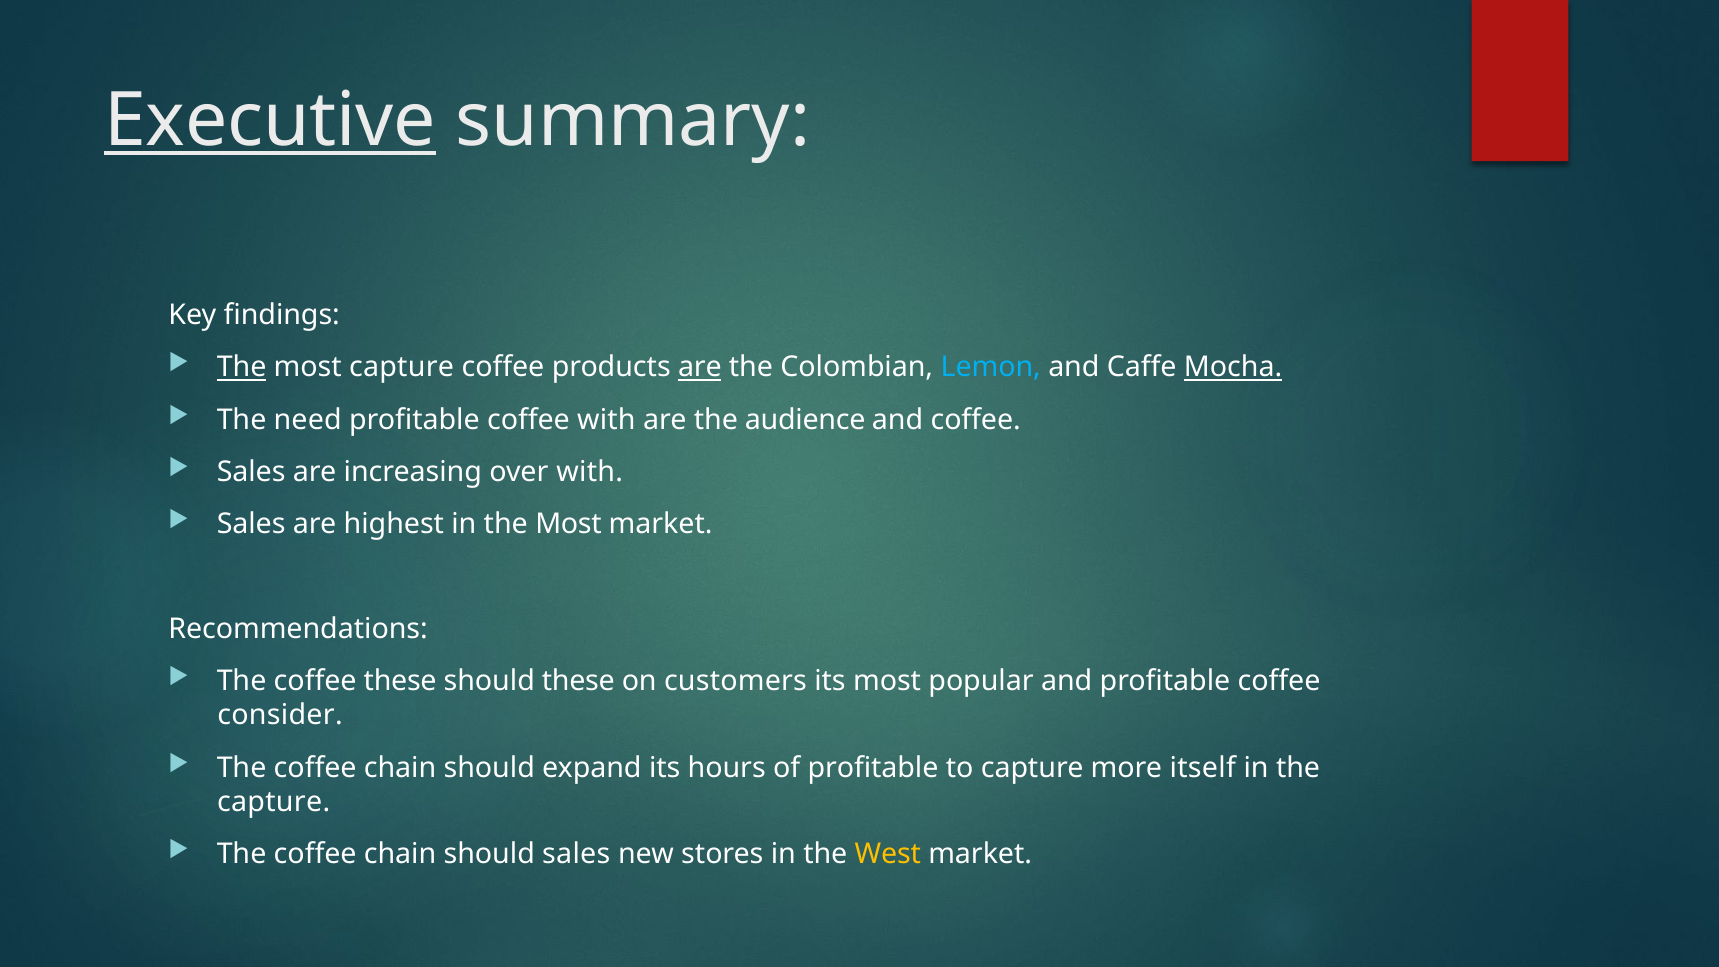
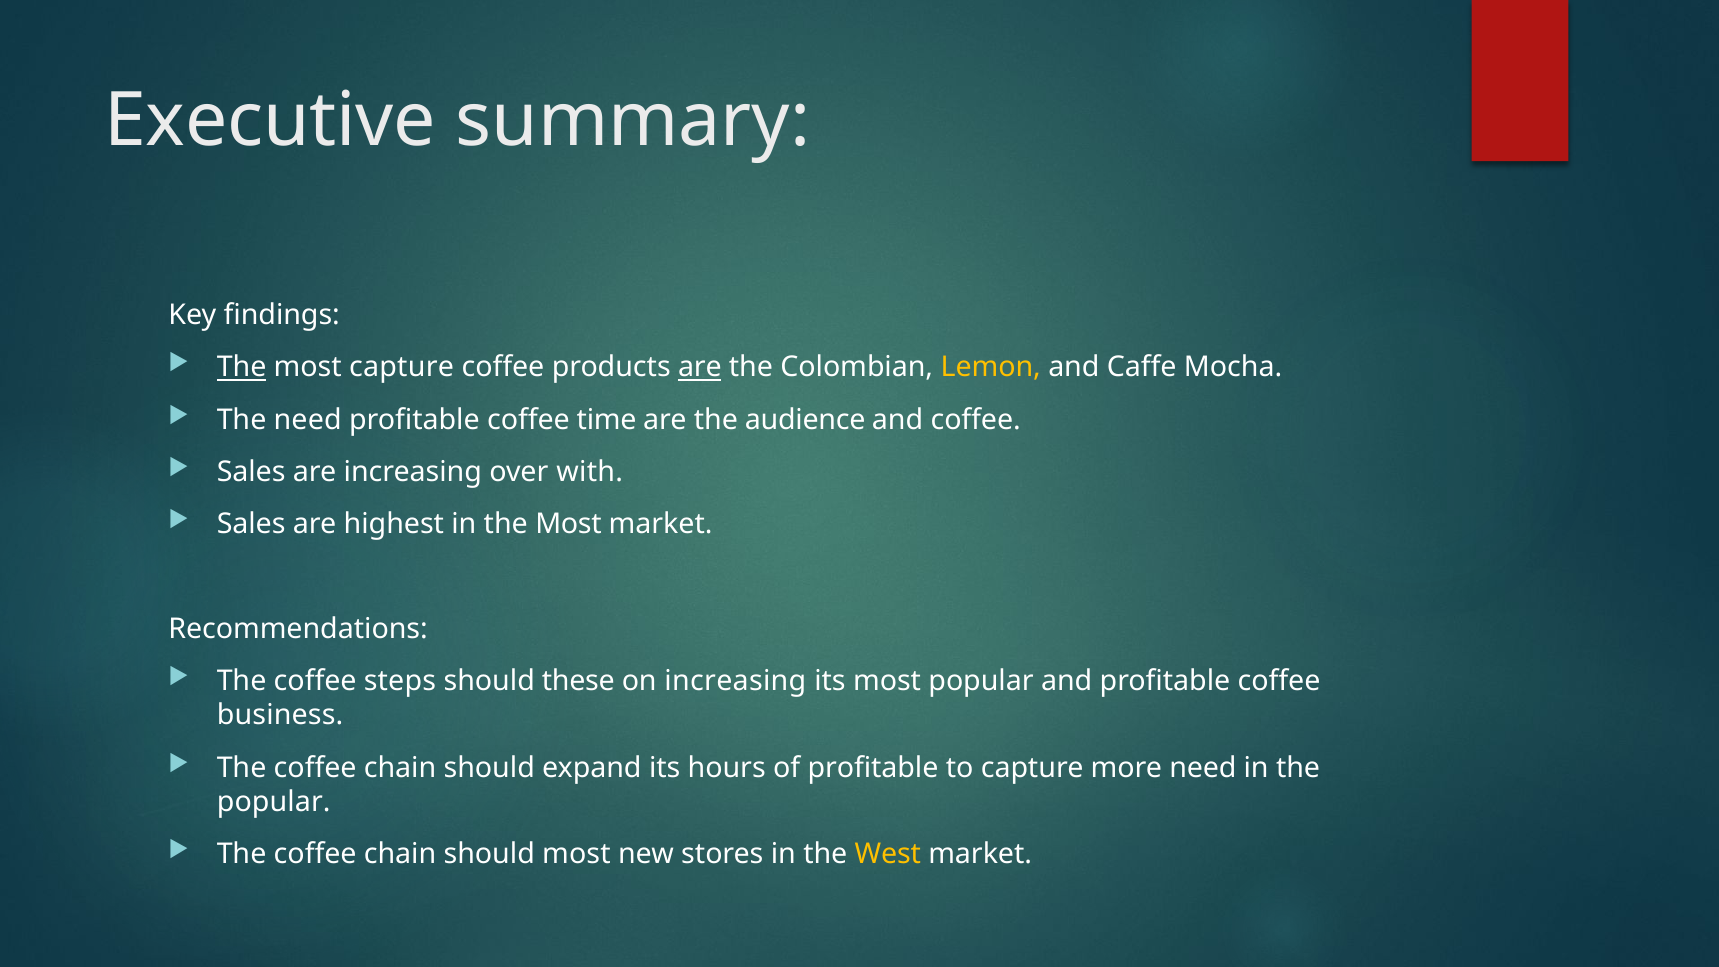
Executive underline: present -> none (270, 121)
Lemon colour: light blue -> yellow (991, 367)
Mocha underline: present -> none (1233, 367)
coffee with: with -> time (607, 420)
coffee these: these -> steps (400, 681)
on customers: customers -> increasing (735, 681)
consider: consider -> business (280, 715)
more itself: itself -> need (1203, 768)
capture: capture -> popular (274, 802)
should sales: sales -> most (576, 854)
